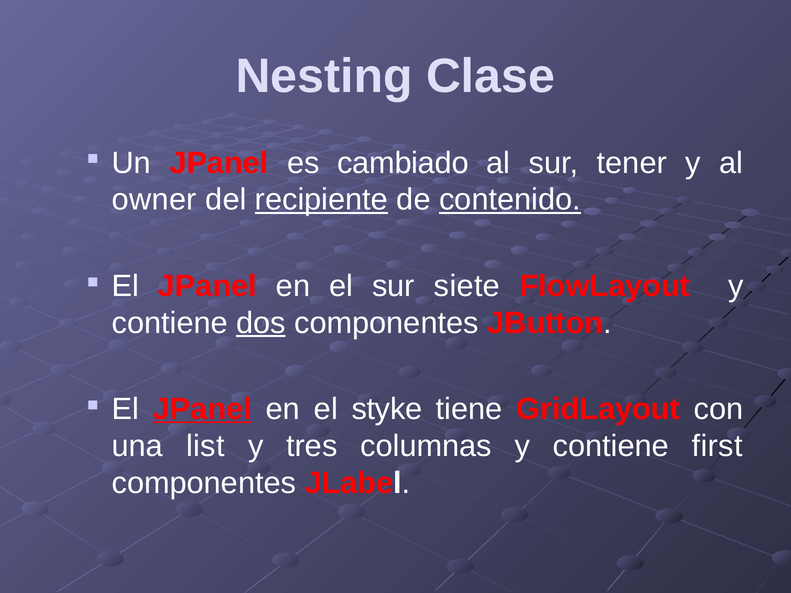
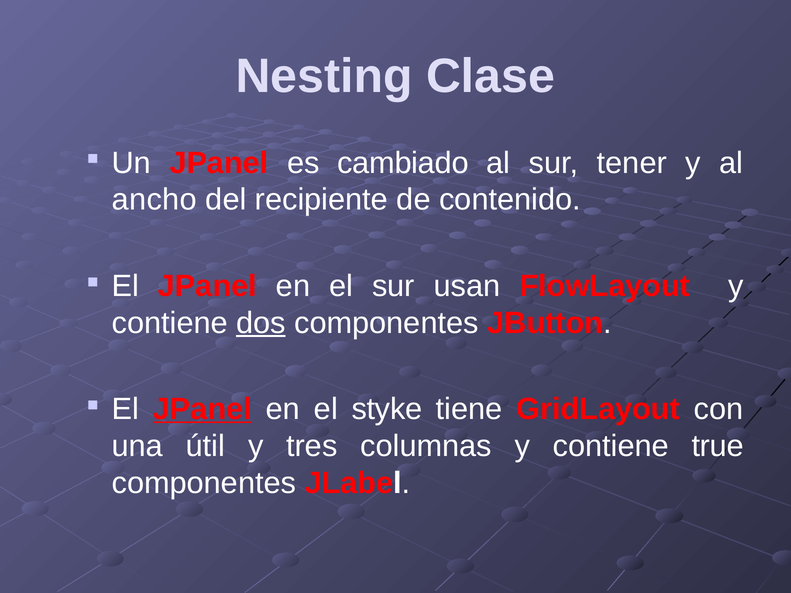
owner: owner -> ancho (154, 200)
recipiente underline: present -> none (321, 200)
contenido underline: present -> none (510, 200)
siete: siete -> usan (467, 286)
list: list -> útil (205, 446)
first: first -> true (718, 446)
